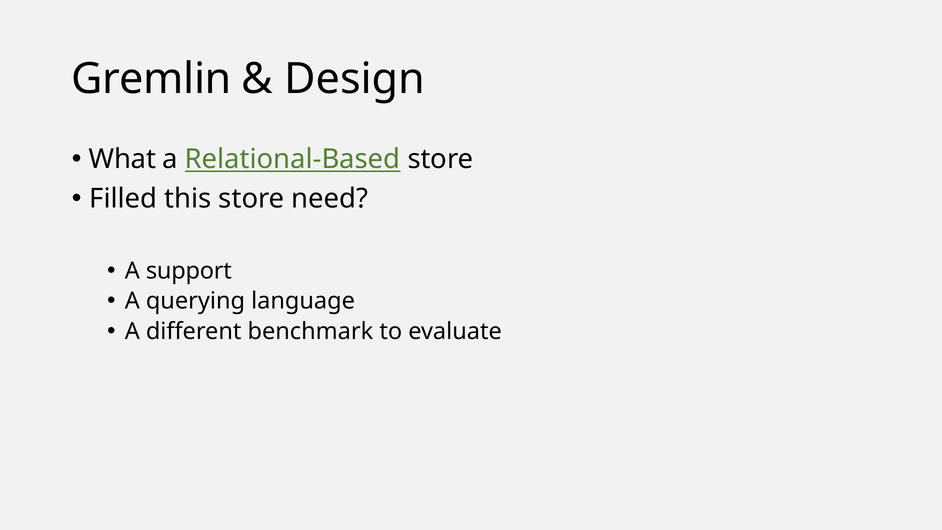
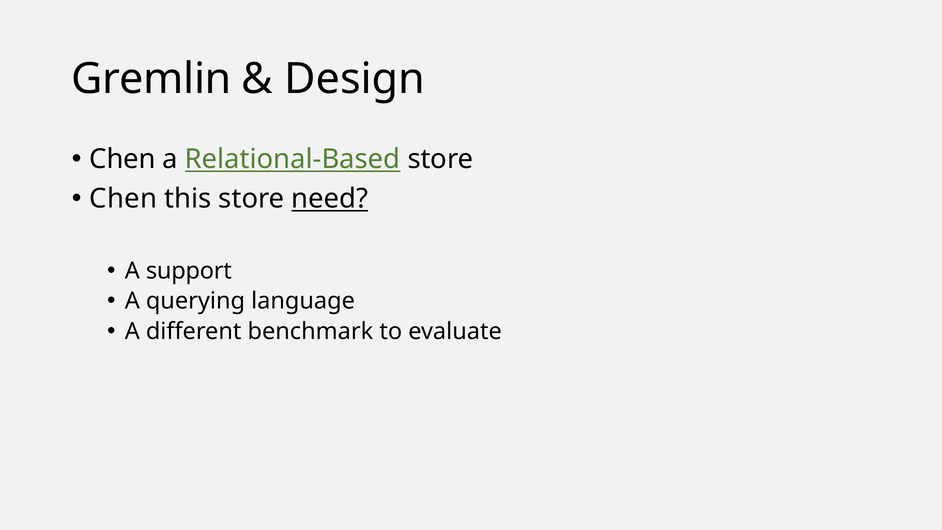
What: What -> Chen (123, 159)
Filled: Filled -> Chen (123, 199)
need underline: none -> present (330, 199)
